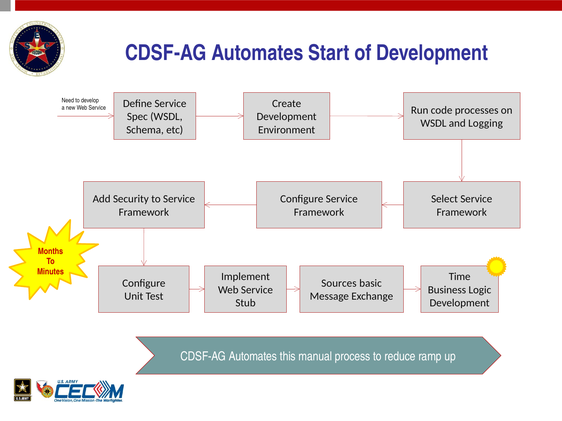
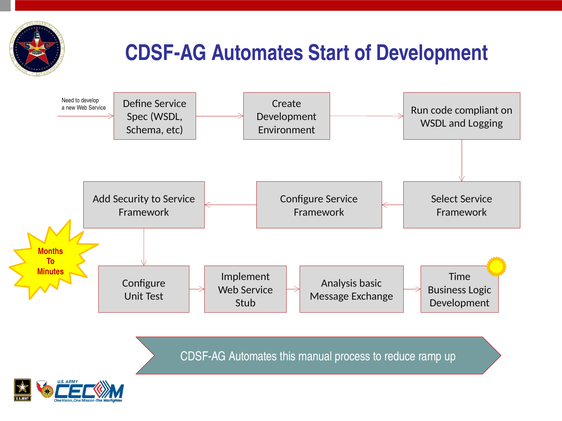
processes: processes -> compliant (477, 110)
Sources: Sources -> Analysis (339, 284)
